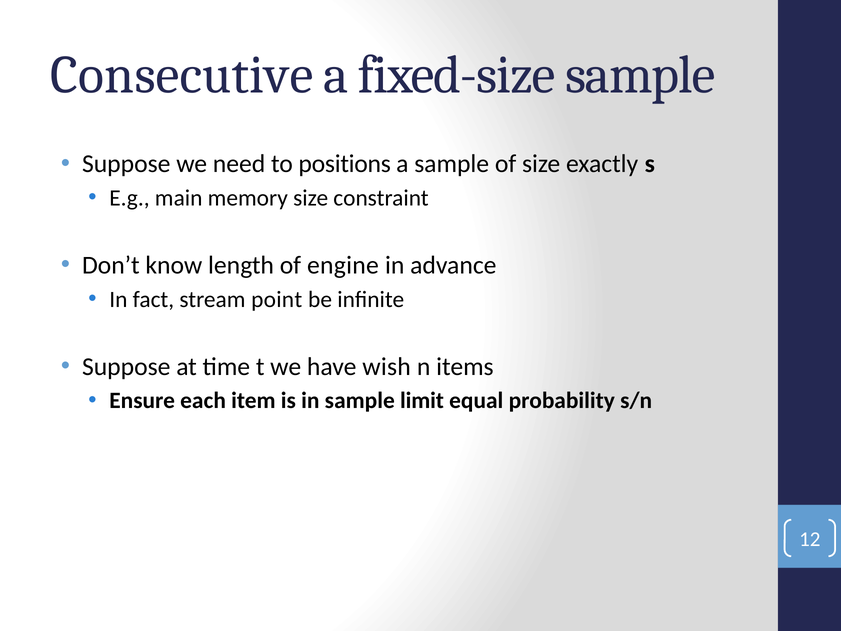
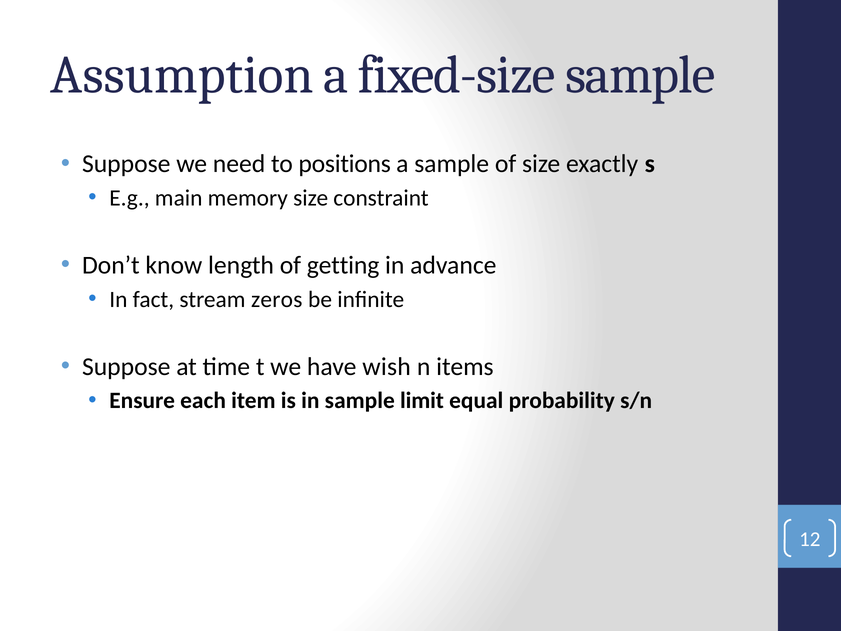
Consecutive: Consecutive -> Assumption (182, 75)
engine: engine -> getting (343, 265)
point: point -> zeros (277, 299)
